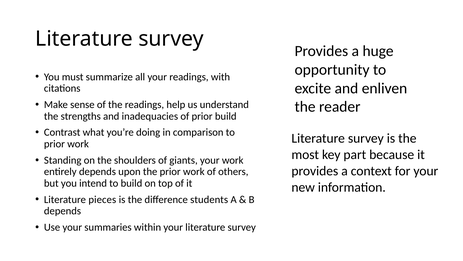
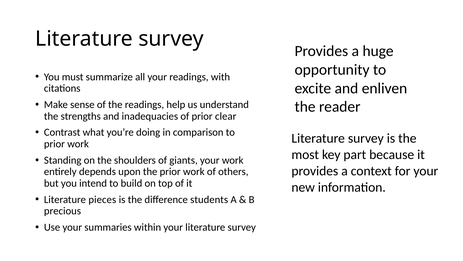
prior build: build -> clear (226, 116)
depends: depends -> precious (62, 211)
